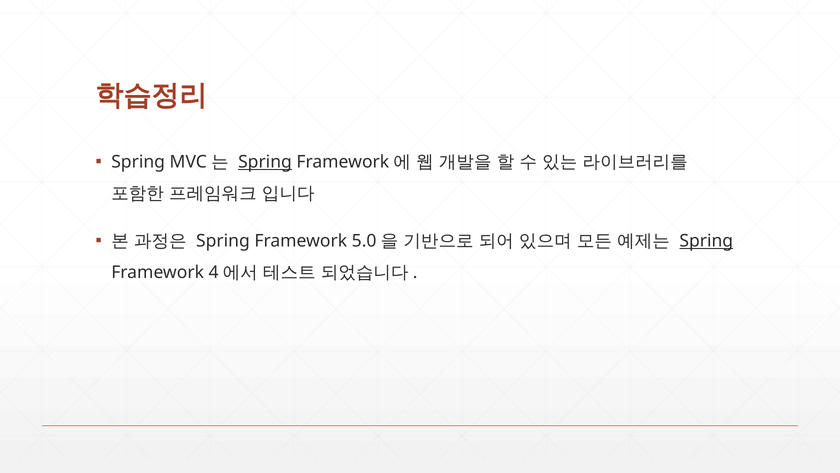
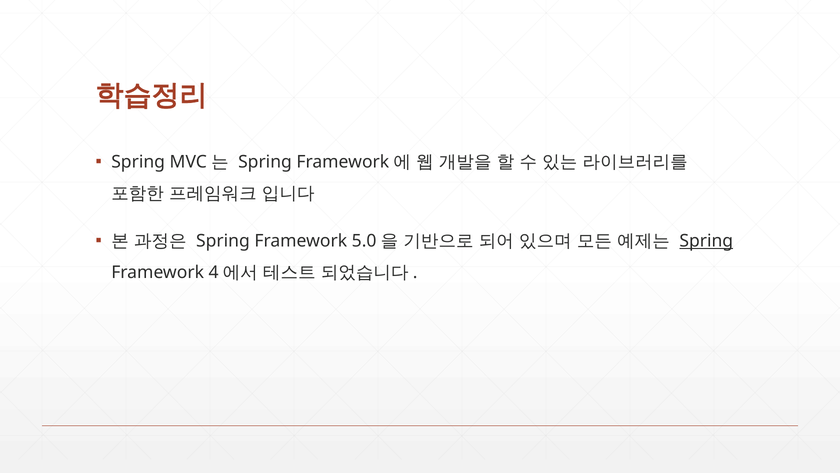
Spring underline: present -> none (265, 162)
